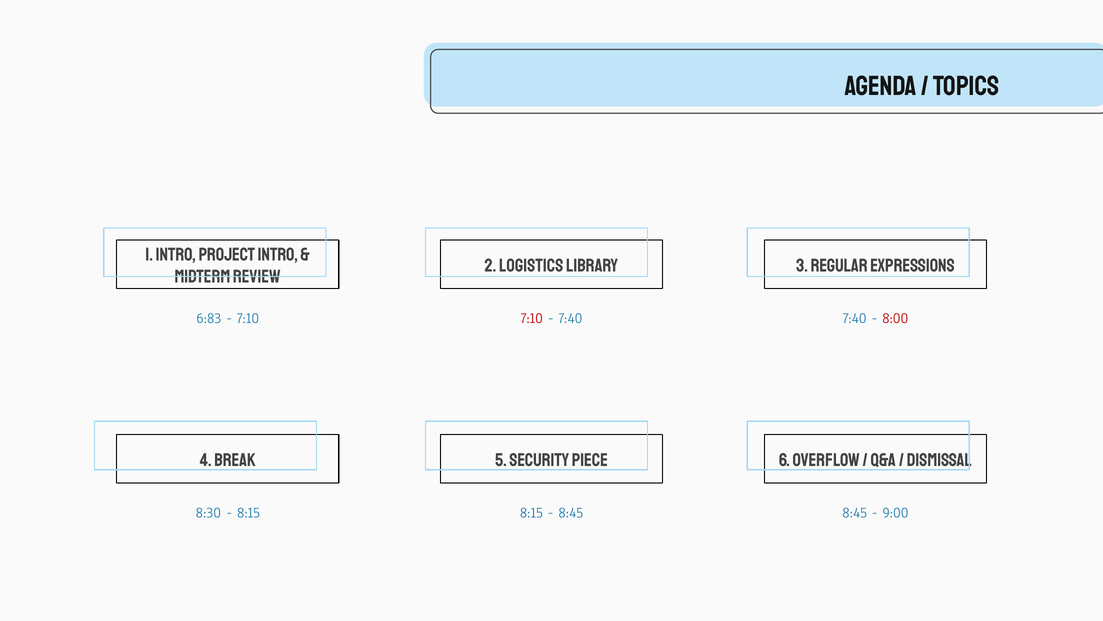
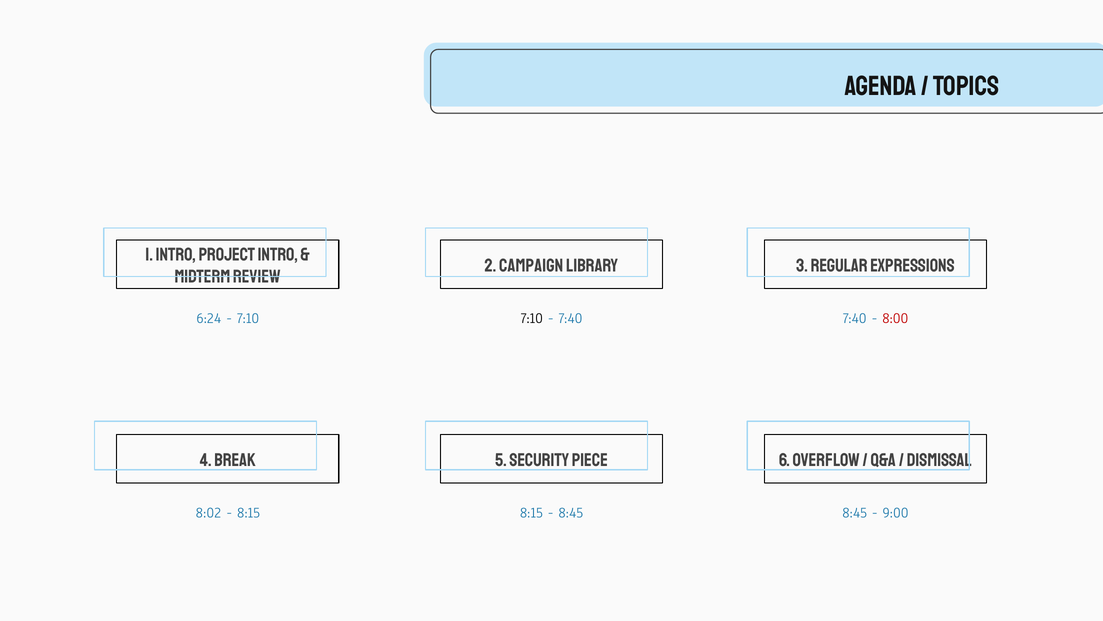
Logistics: Logistics -> Campaign (531, 265)
6:83: 6:83 -> 6:24 (209, 318)
7:10 colour: red -> black (532, 318)
8:30: 8:30 -> 8:02 (208, 512)
